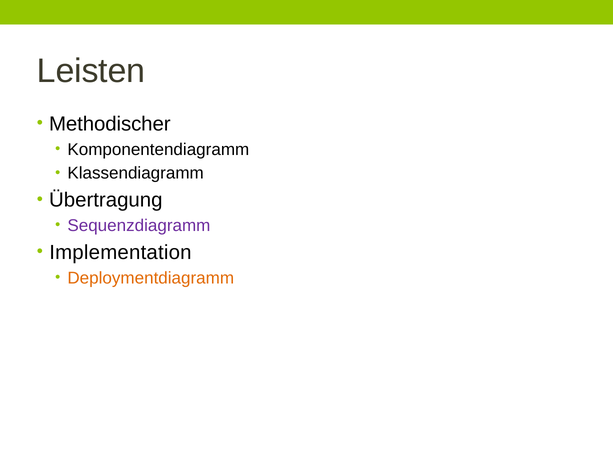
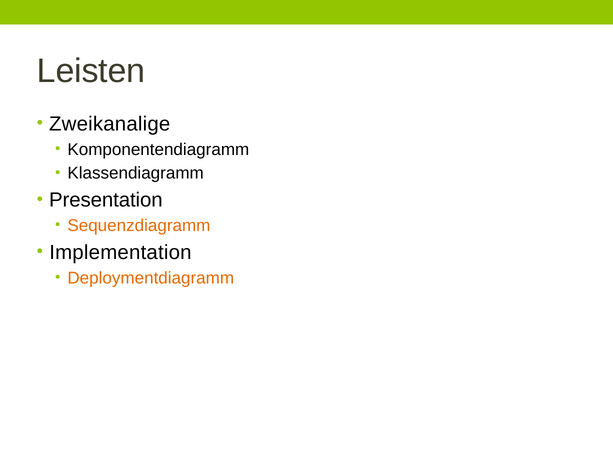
Methodischer: Methodischer -> Zweikanalige (110, 124)
Übertragung: Übertragung -> Presentation (106, 200)
Sequenzdiagramm colour: purple -> orange (139, 226)
